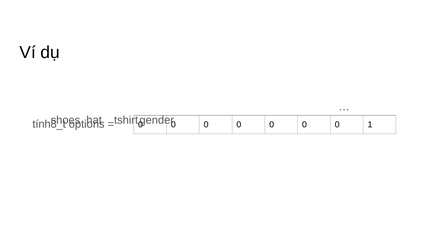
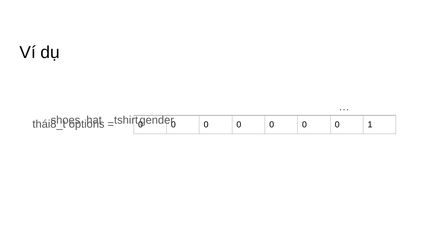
tính8_t: tính8_t -> thái8_t (49, 124)
